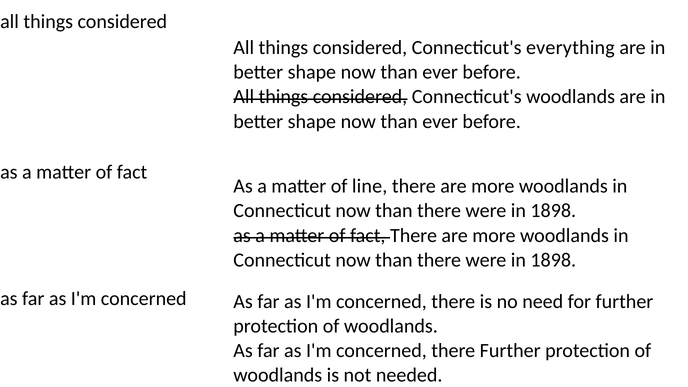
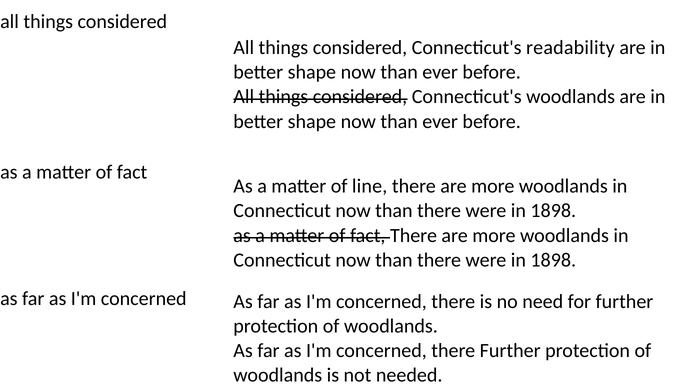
everything: everything -> readability (570, 48)
